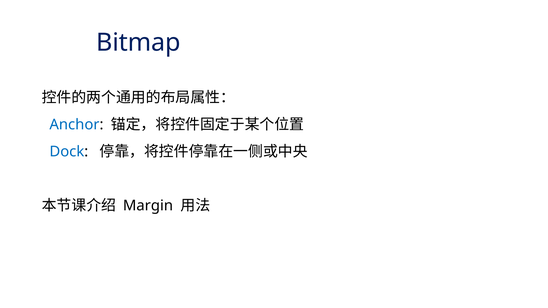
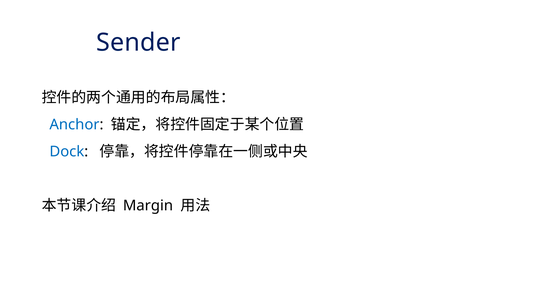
Bitmap: Bitmap -> Sender (138, 43)
